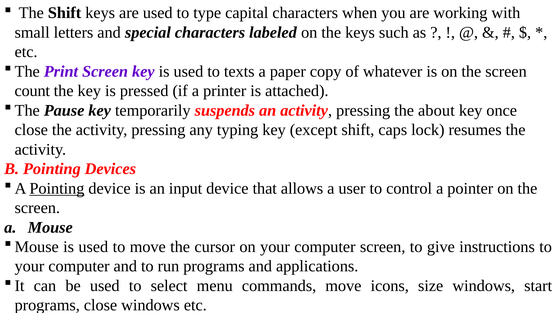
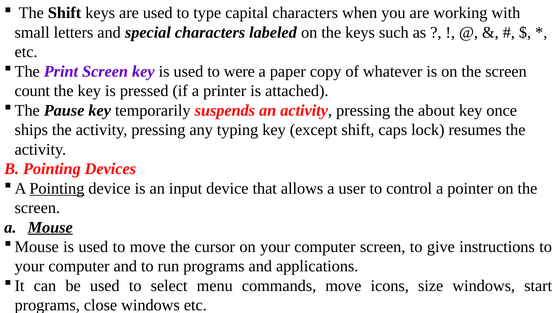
texts: texts -> were (239, 71)
close: close -> ships (31, 130)
Mouse underline: none -> present (50, 228)
